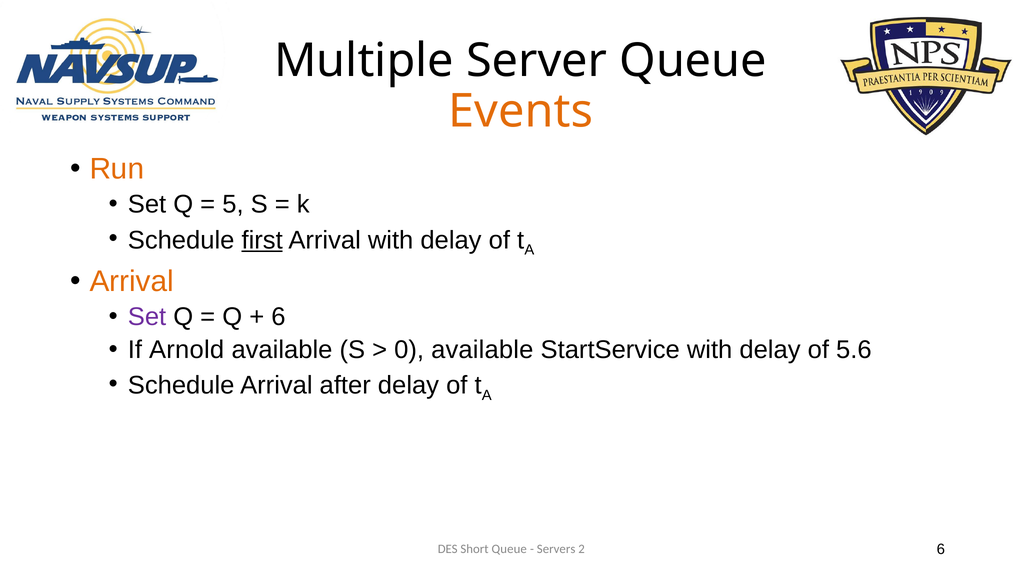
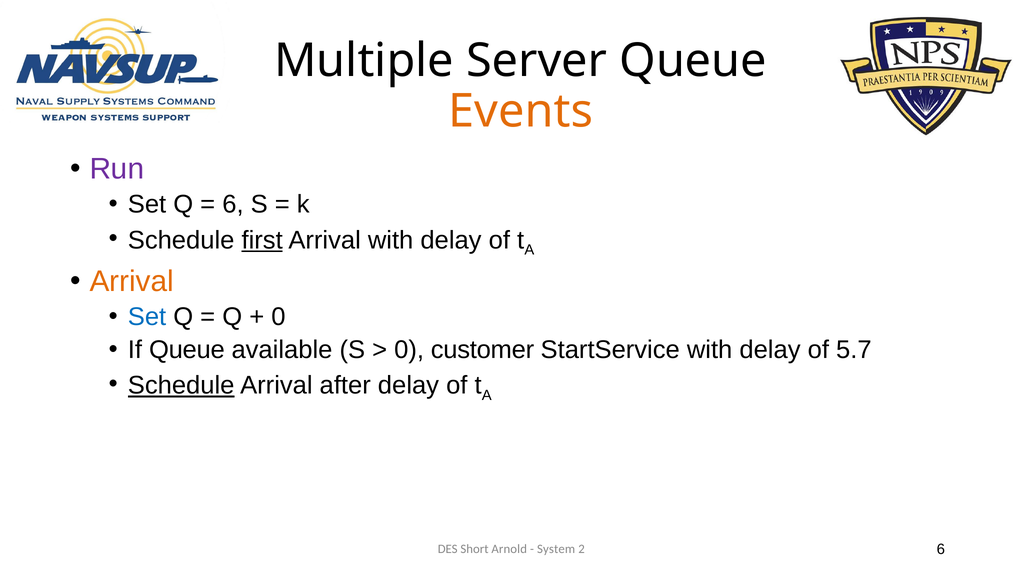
Run colour: orange -> purple (117, 169)
5: 5 -> 6 (233, 204)
Set colour: purple -> blue (147, 317)
6: 6 -> 0 (278, 317)
If Arnold: Arnold -> Queue (187, 350)
0 available: available -> customer (482, 350)
5.6: 5.6 -> 5.7 (854, 350)
Schedule underline: none -> present (181, 386)
Short Queue: Queue -> Arnold (509, 549)
Servers: Servers -> System (556, 549)
